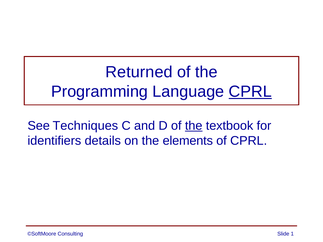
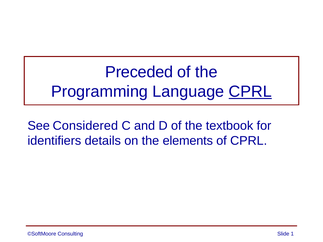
Returned: Returned -> Preceded (139, 72)
Techniques: Techniques -> Considered (85, 126)
the underline: present -> none (194, 126)
